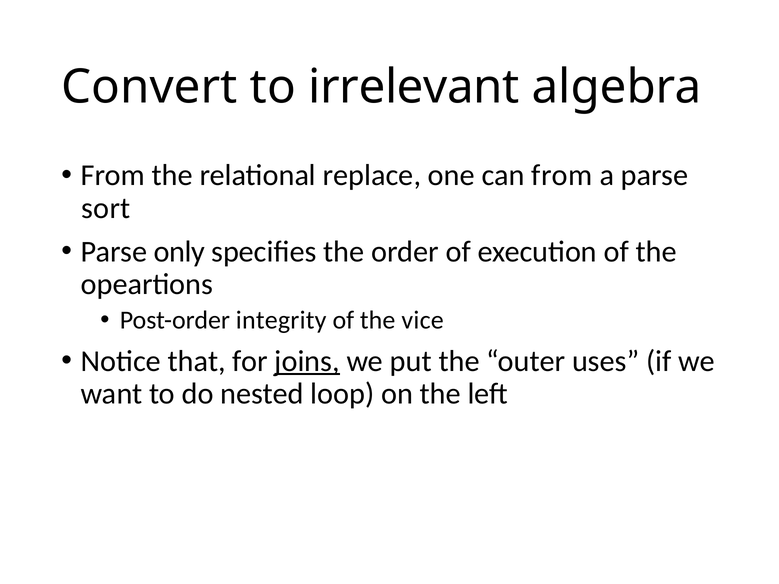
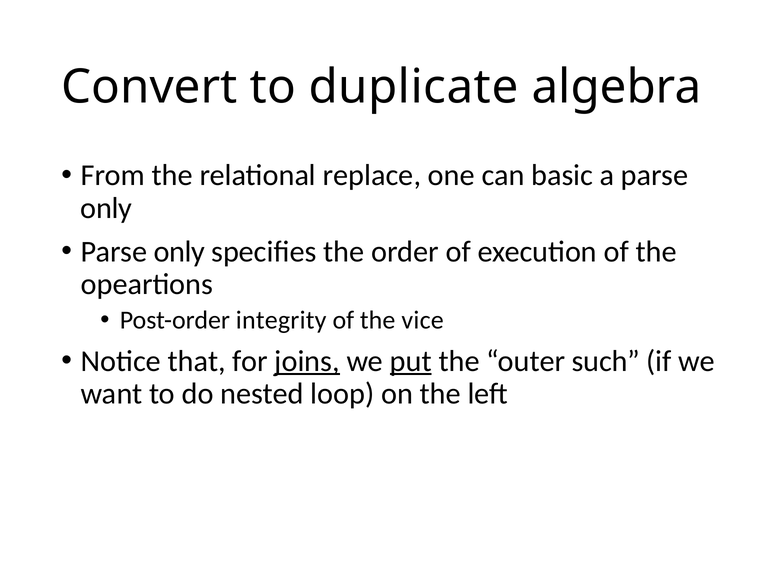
irrelevant: irrelevant -> duplicate (413, 87)
can from: from -> basic (562, 176)
sort: sort -> only (106, 208)
put underline: none -> present (411, 361)
uses: uses -> such (606, 361)
